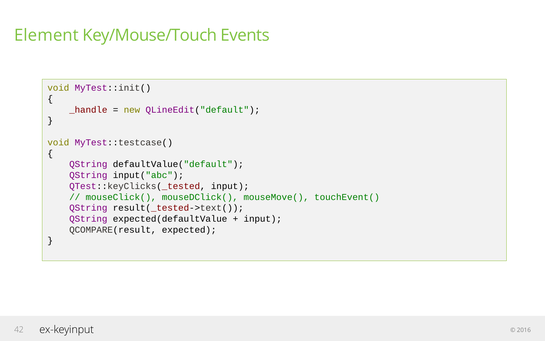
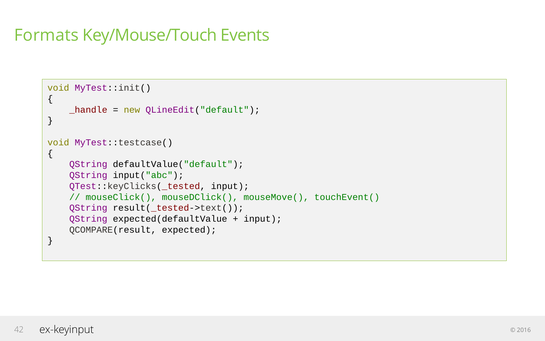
Element: Element -> Formats (47, 35)
